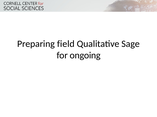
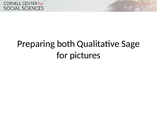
field: field -> both (66, 44)
ongoing: ongoing -> pictures (85, 56)
